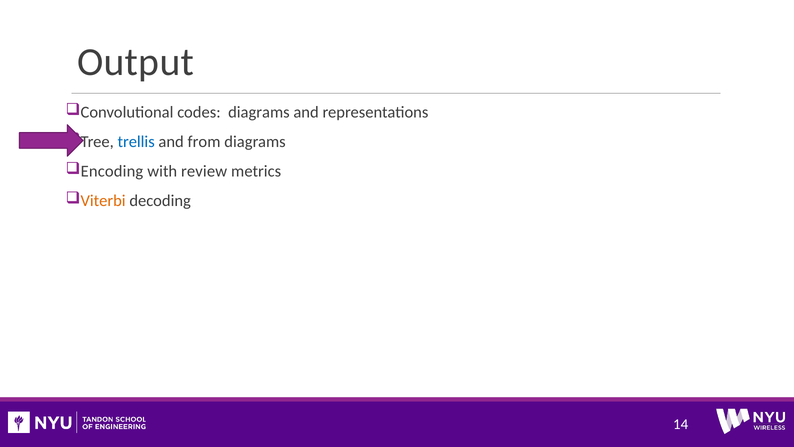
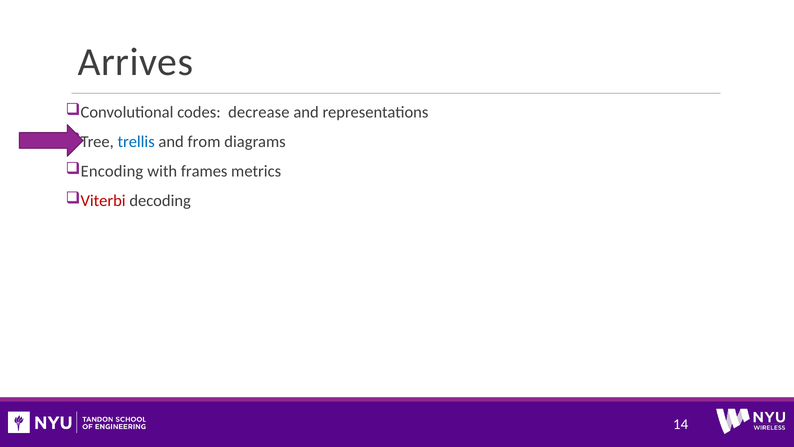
Output: Output -> Arrives (136, 62)
codes diagrams: diagrams -> decrease (259, 112)
review: review -> frames (204, 171)
Viterbi colour: orange -> red (103, 200)
